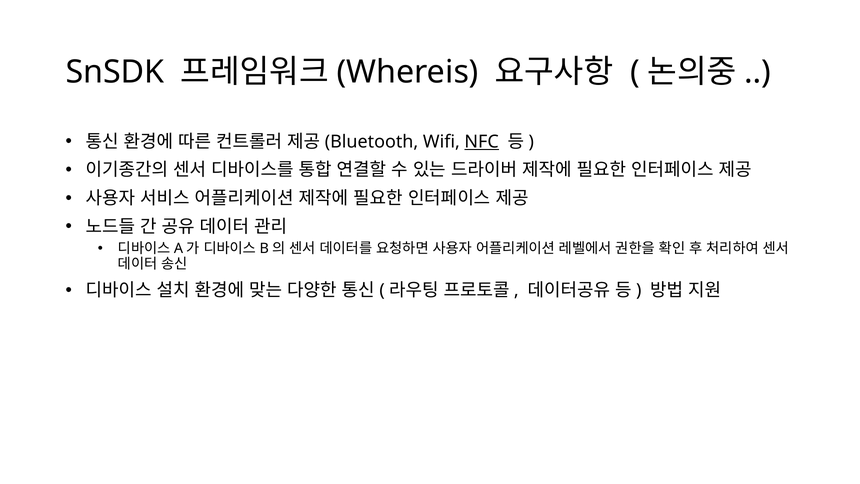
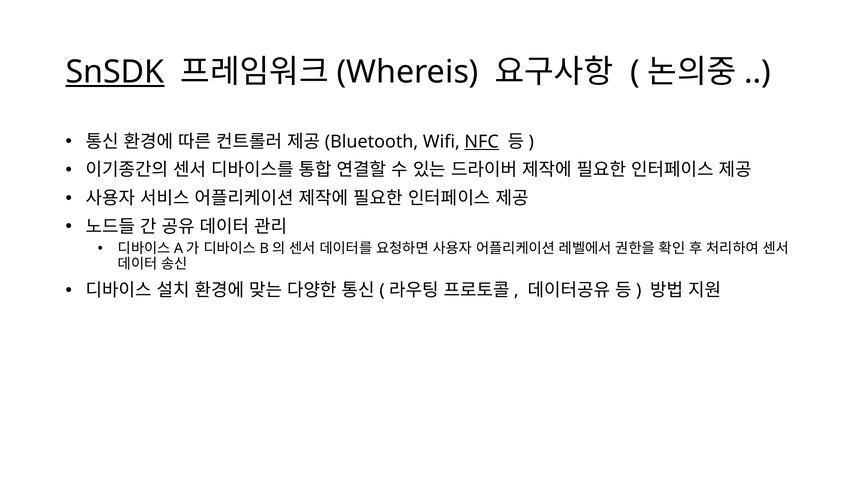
SnSDK underline: none -> present (115, 72)
